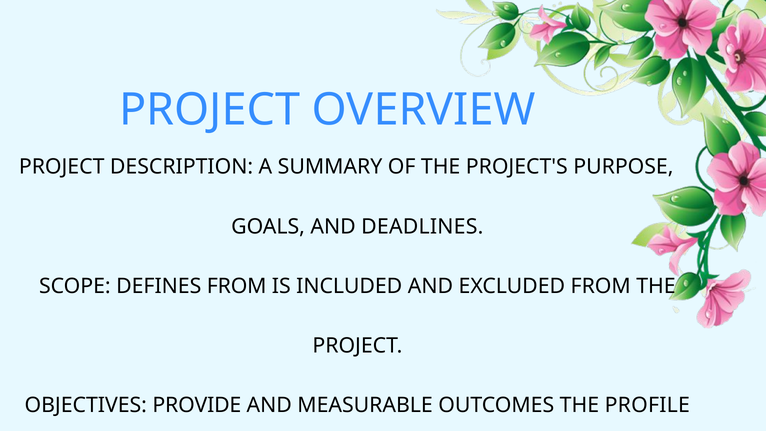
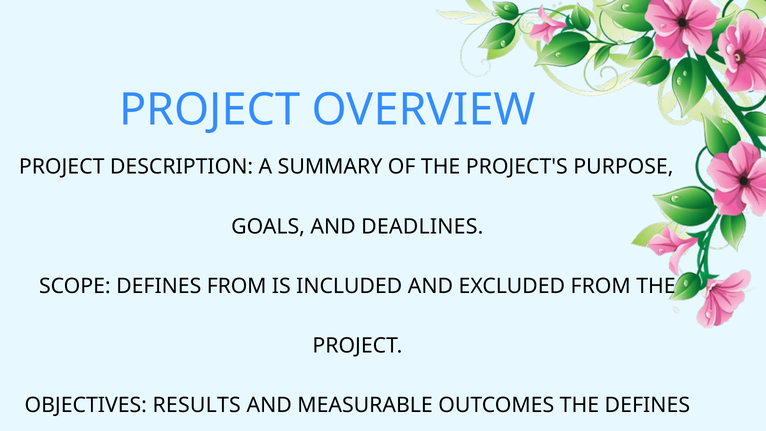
OBJECTIVES PROVIDE: PROVIDE -> RESULTS (197, 405)
THE PROFILE: PROFILE -> DEFINES (647, 405)
